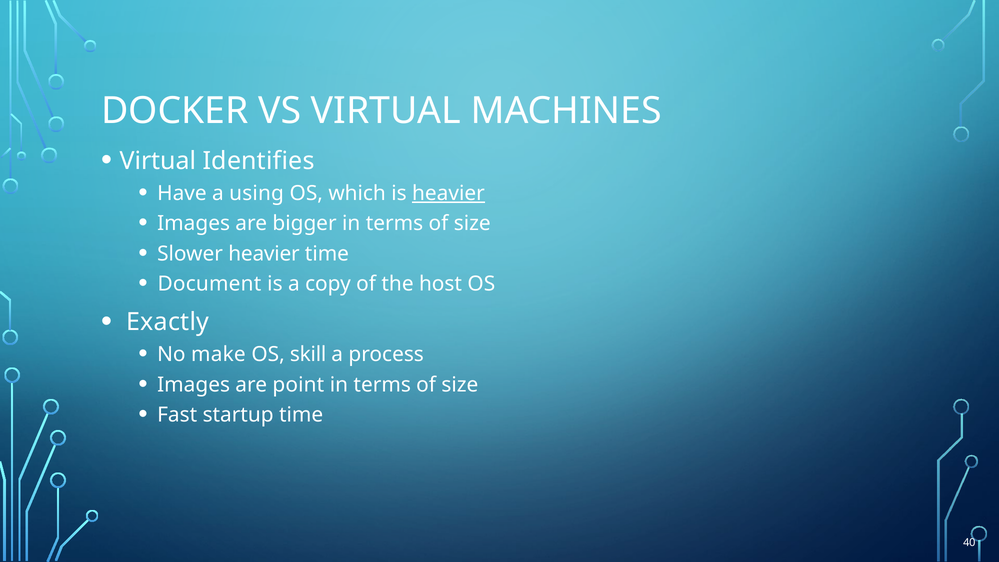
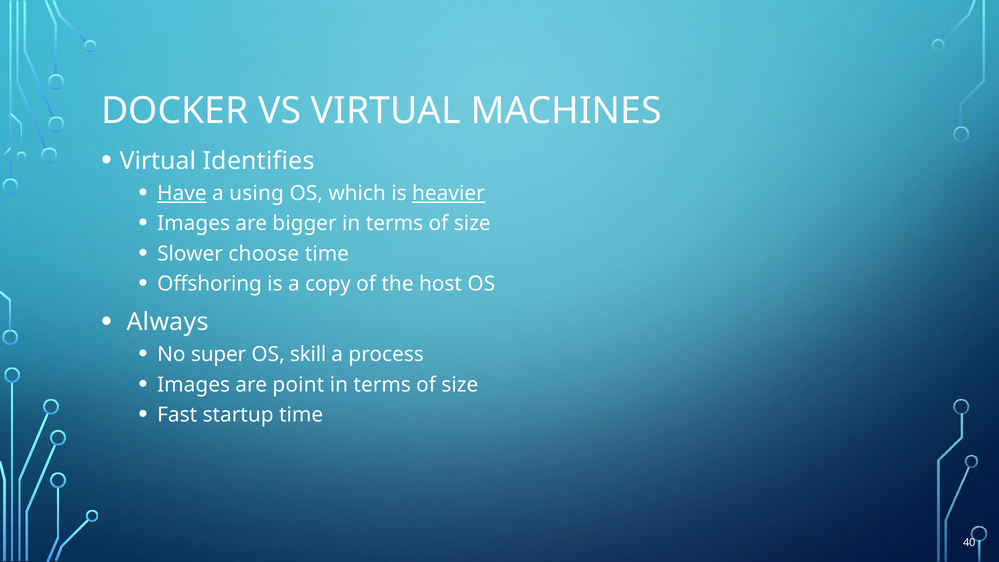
Have underline: none -> present (182, 193)
Slower heavier: heavier -> choose (264, 254)
Document: Document -> Offshoring (210, 284)
Exactly: Exactly -> Always (168, 322)
make: make -> super (219, 354)
